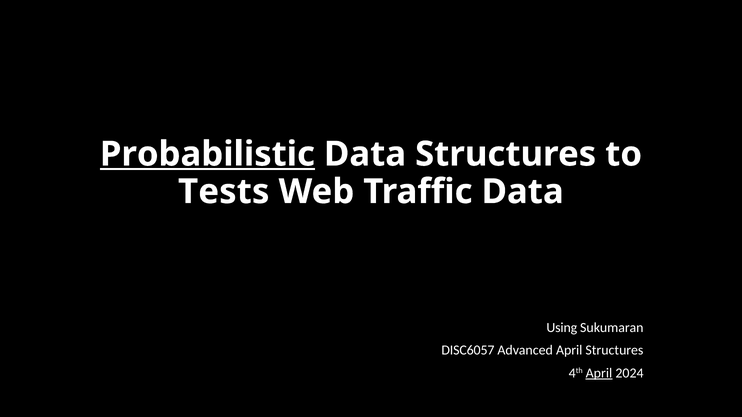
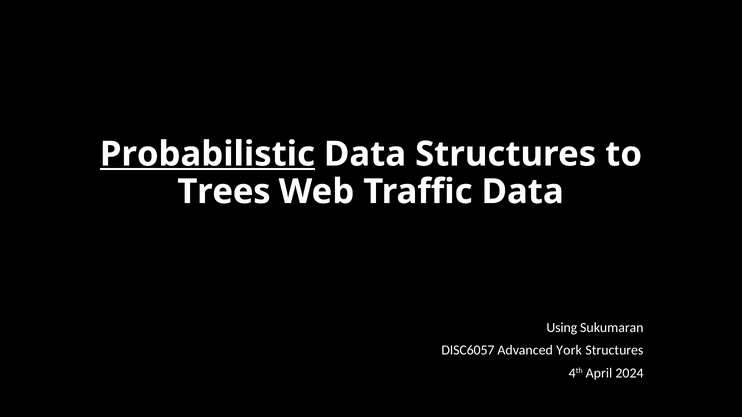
Tests: Tests -> Trees (224, 192)
Advanced April: April -> York (569, 351)
April underline: present -> none (599, 373)
